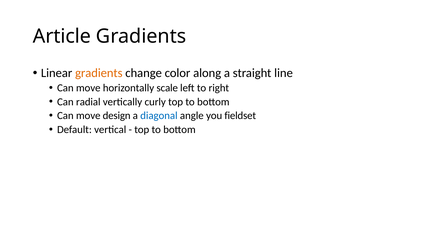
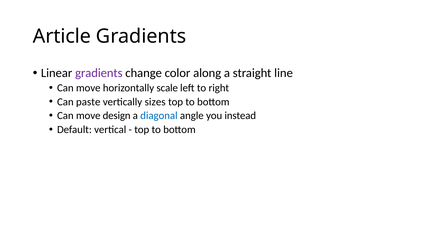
gradients colour: orange -> purple (99, 73)
radial: radial -> paste (88, 102)
curly: curly -> sizes (155, 102)
fieldset: fieldset -> instead (240, 115)
